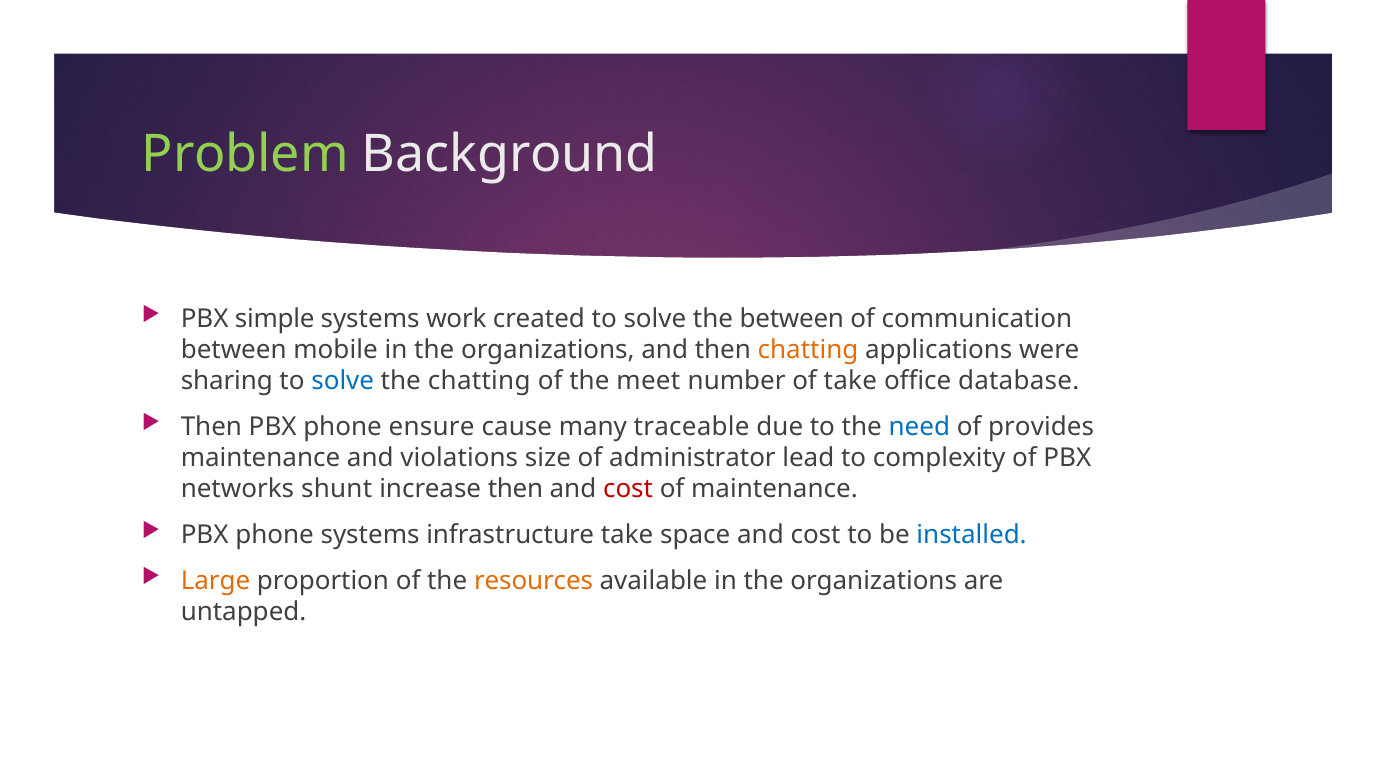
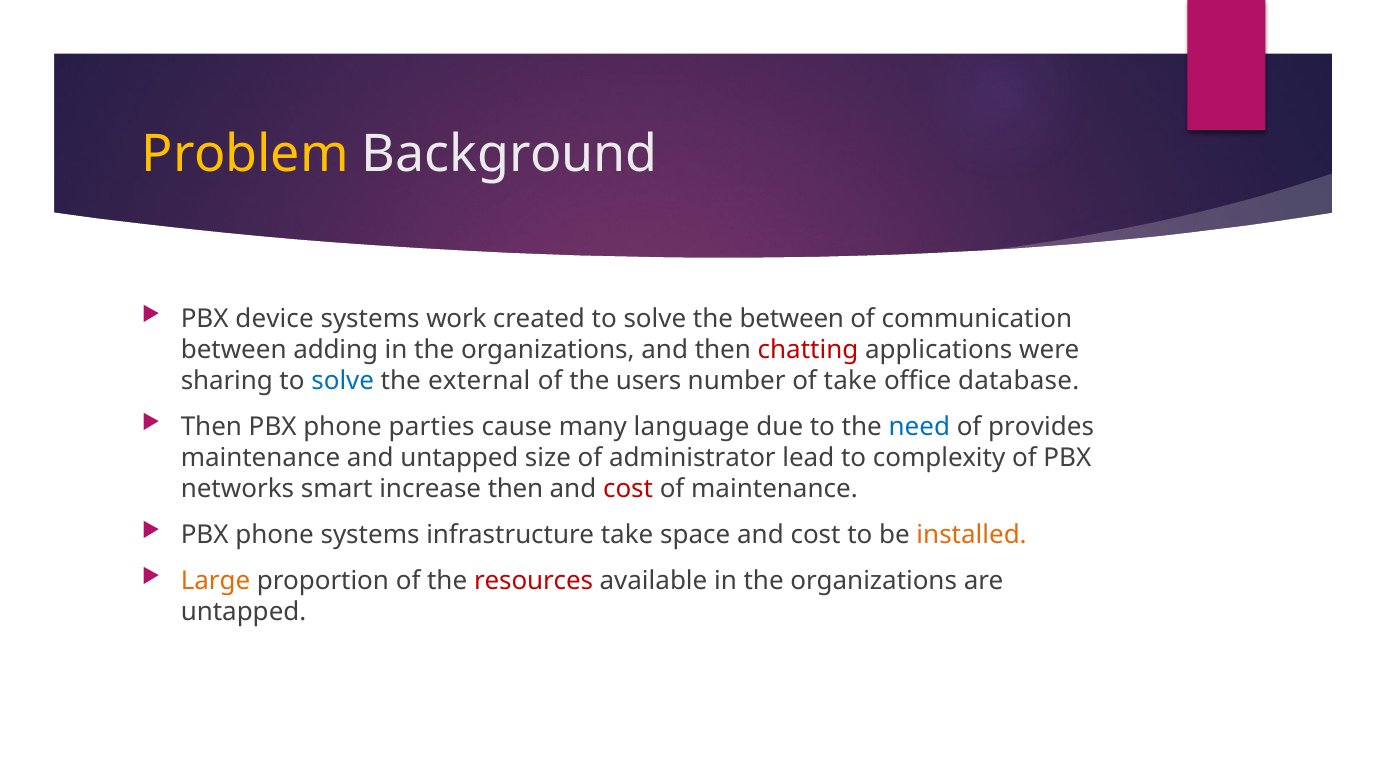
Problem colour: light green -> yellow (245, 155)
simple: simple -> device (275, 319)
mobile: mobile -> adding (336, 350)
chatting colour: orange -> red (808, 350)
the chatting: chatting -> external (479, 381)
meet: meet -> users (649, 381)
ensure: ensure -> parties (432, 427)
traceable: traceable -> language (692, 427)
and violations: violations -> untapped (459, 458)
shunt: shunt -> smart (337, 489)
installed colour: blue -> orange (972, 535)
resources colour: orange -> red (534, 581)
